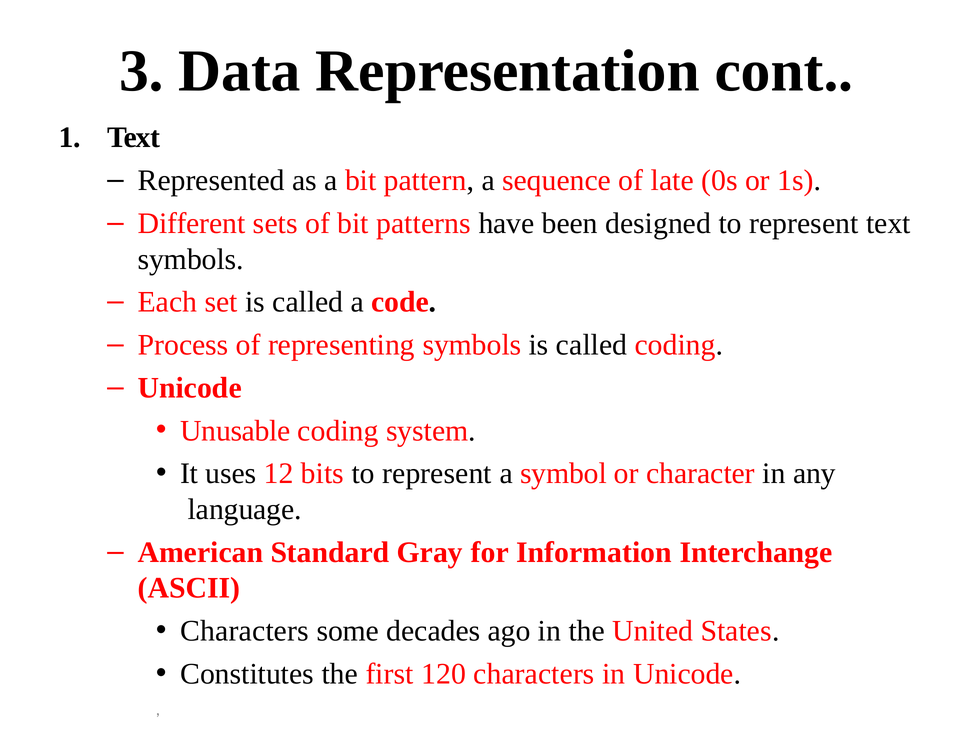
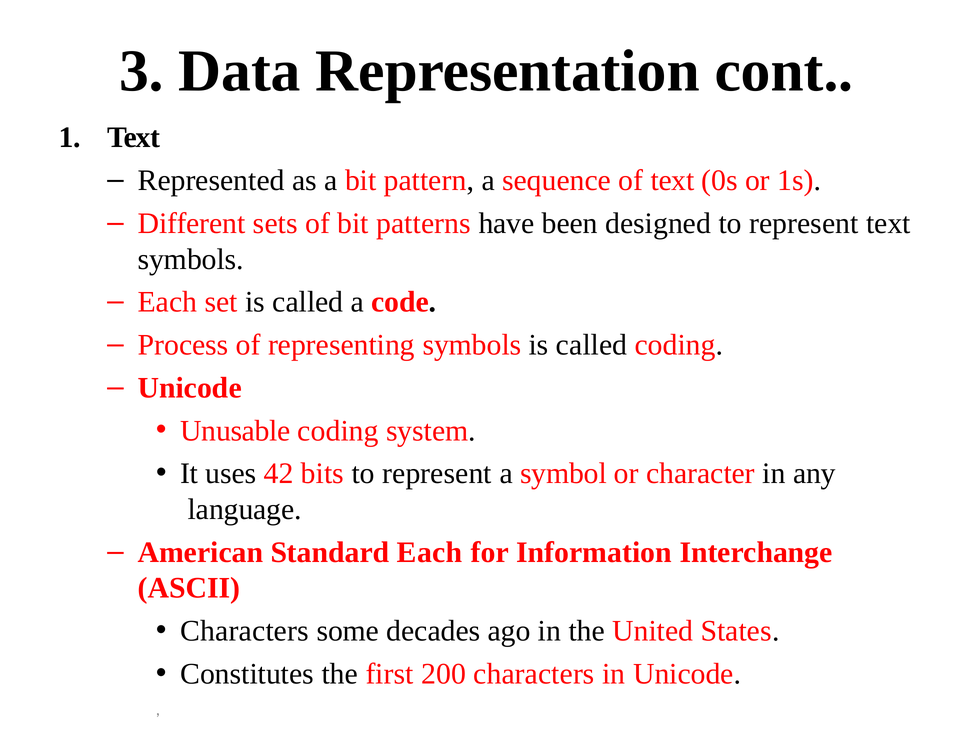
of late: late -> text (672, 181)
12: 12 -> 42 (279, 474)
Standard Gray: Gray -> Each (430, 552)
120: 120 -> 200 (444, 674)
